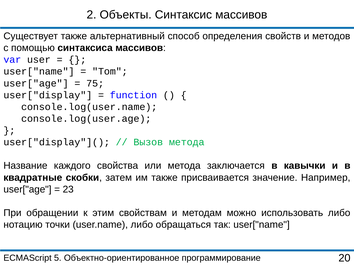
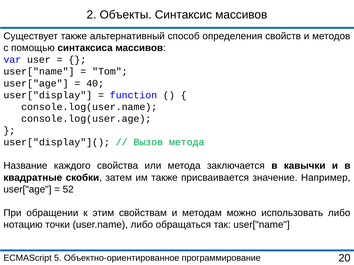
75: 75 -> 40 (95, 83)
23: 23 -> 52 (68, 190)
